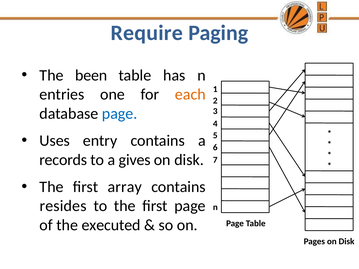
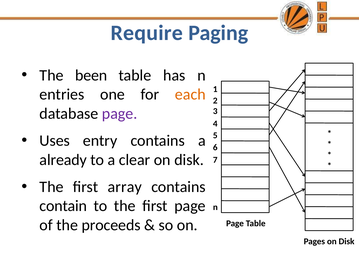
page colour: blue -> purple (120, 114)
records: records -> already (63, 160)
gives: gives -> clear (135, 160)
resides: resides -> contain (63, 206)
executed: executed -> proceeds (111, 225)
